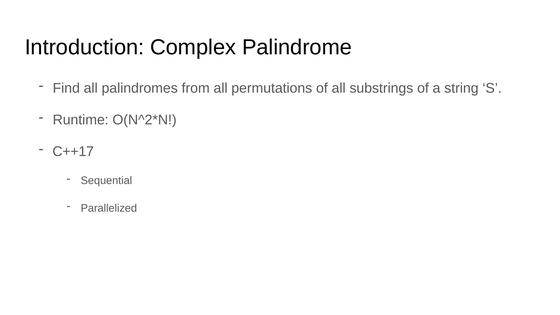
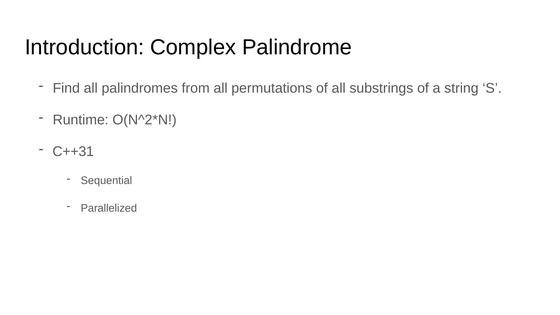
C++17: C++17 -> C++31 (73, 152)
